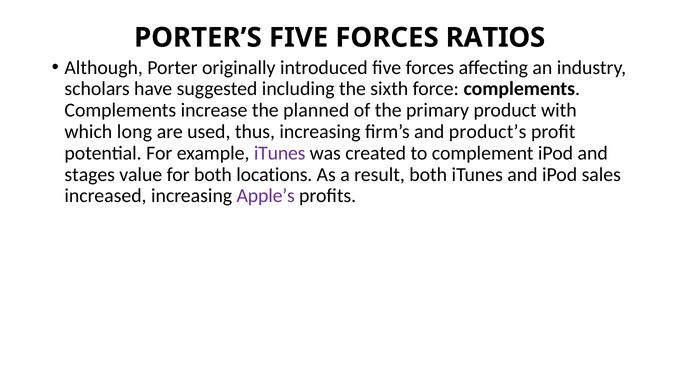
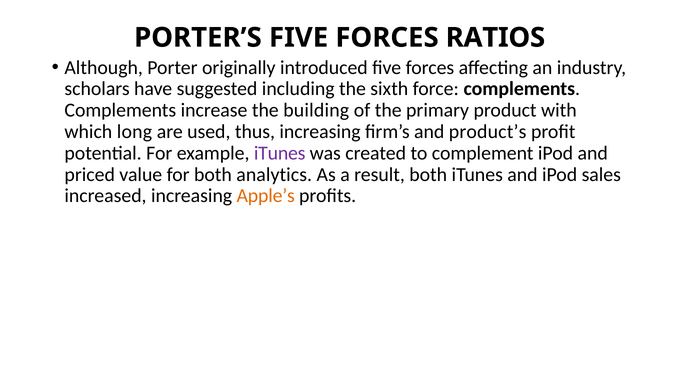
planned: planned -> building (316, 110)
stages: stages -> priced (90, 174)
locations: locations -> analytics (274, 174)
Apple’s colour: purple -> orange (266, 196)
